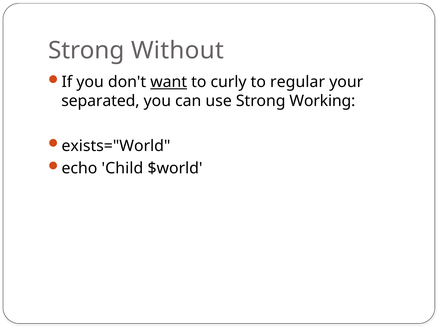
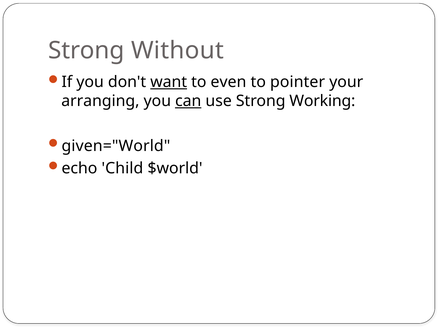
curly: curly -> even (228, 82)
regular: regular -> pointer (298, 82)
separated: separated -> arranging (100, 101)
can underline: none -> present (188, 101)
exists="World: exists="World -> given="World (116, 146)
